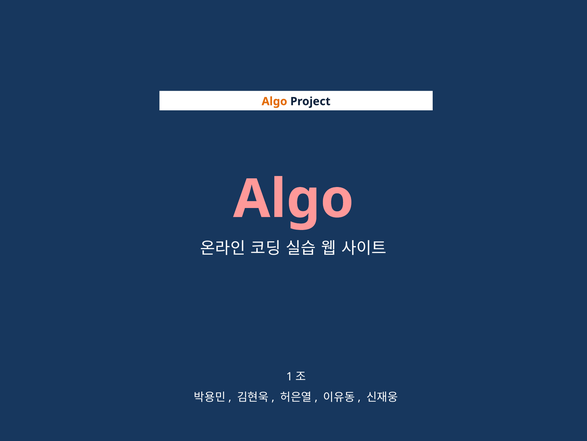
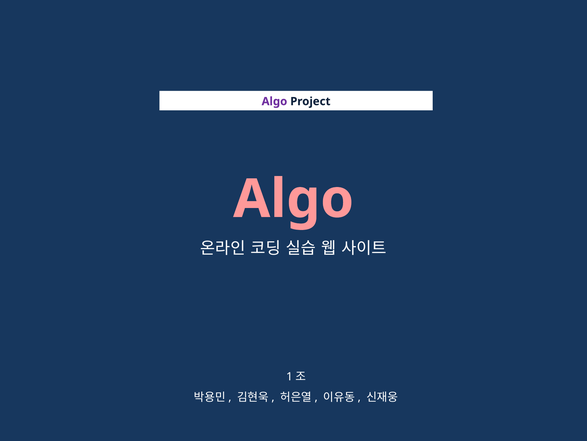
Algo colour: orange -> purple (274, 101)
